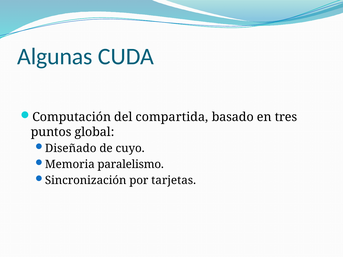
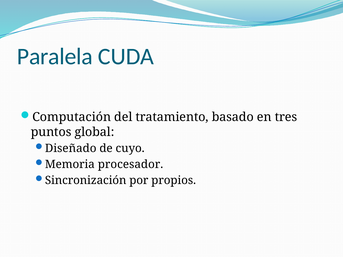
Algunas: Algunas -> Paralela (55, 57)
compartida: compartida -> tratamiento (172, 117)
paralelismo: paralelismo -> procesador (131, 165)
tarjetas: tarjetas -> propios (174, 181)
